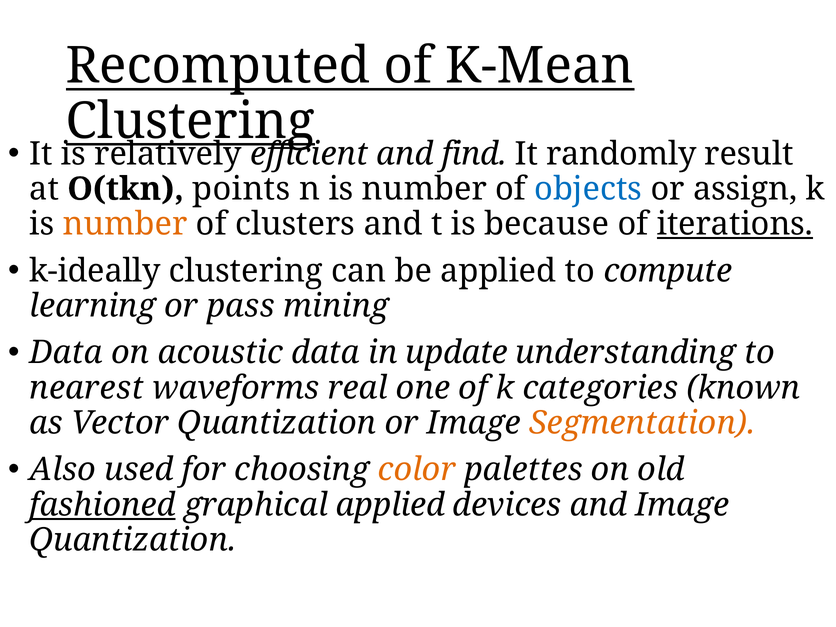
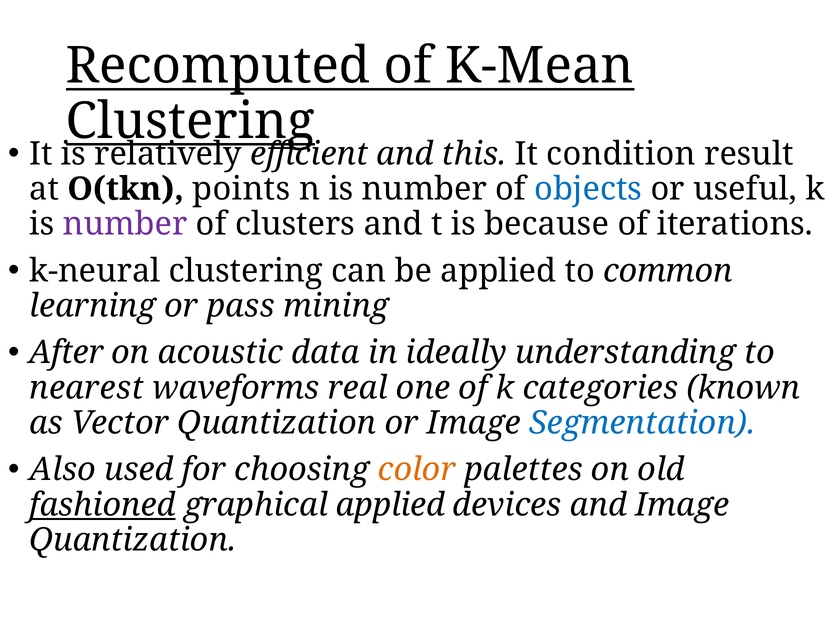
find: find -> this (474, 154)
randomly: randomly -> condition (621, 154)
assign: assign -> useful (745, 189)
number colour: orange -> purple (125, 224)
iterations underline: present -> none (735, 224)
k-ideally: k-ideally -> k-neural (95, 271)
compute: compute -> common (668, 271)
Data: Data -> After (66, 353)
update: update -> ideally (456, 353)
Segmentation colour: orange -> blue (642, 423)
